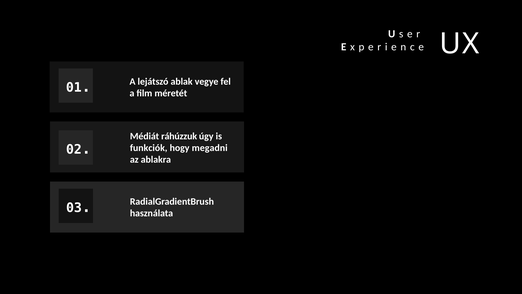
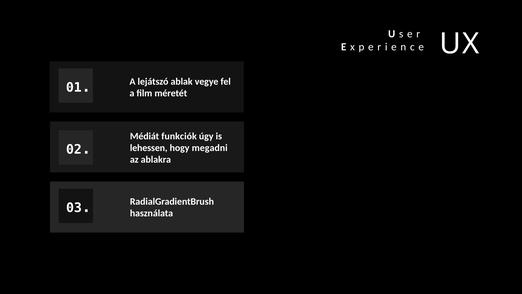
ráhúzzuk: ráhúzzuk -> funkciók (179, 136)
funkciók: funkciók -> lehessen (149, 148)
